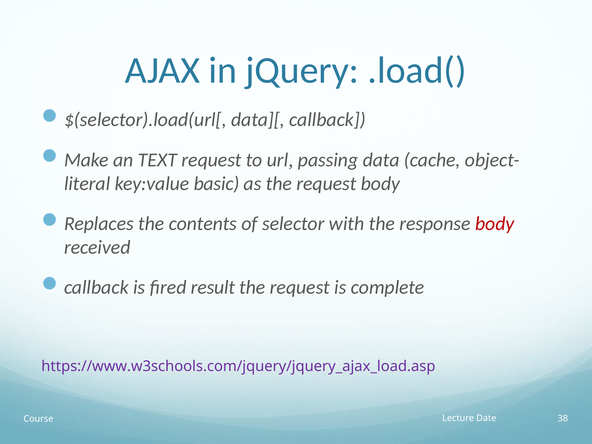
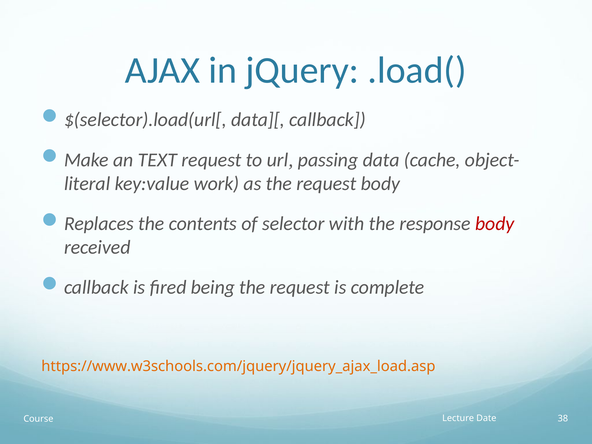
basic: basic -> work (217, 184)
result: result -> being (213, 287)
https://www.w3schools.com/jquery/jquery_ajax_load.asp colour: purple -> orange (238, 366)
